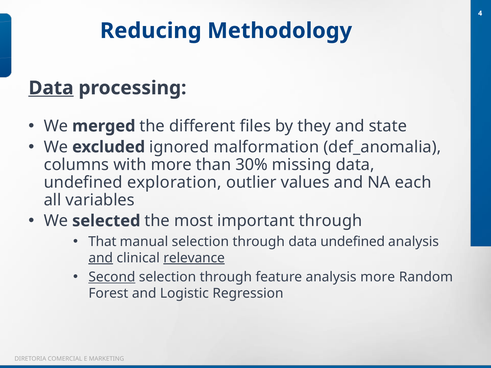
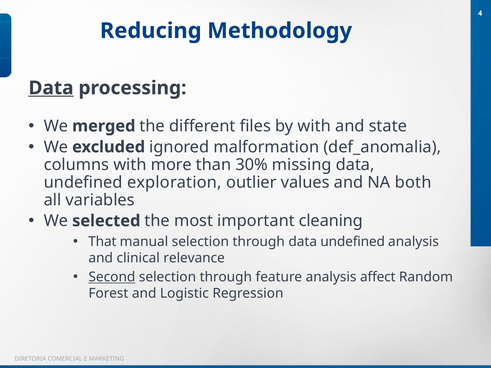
by they: they -> with (314, 126)
each: each -> both (413, 182)
important through: through -> cleaning (331, 221)
and underline: present -> none (101, 258)
relevance underline: present -> none (194, 258)
analysis more: more -> affect (378, 277)
